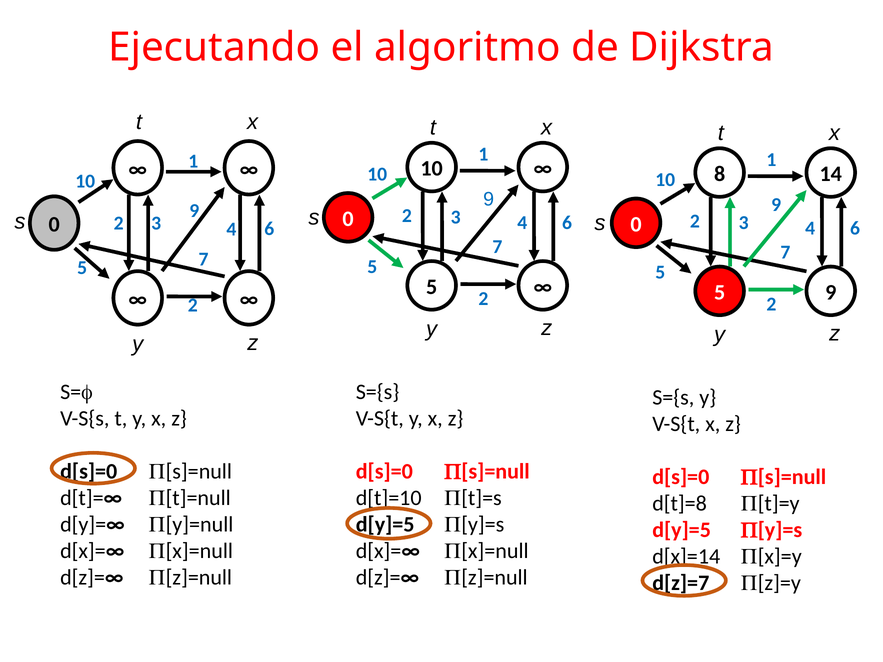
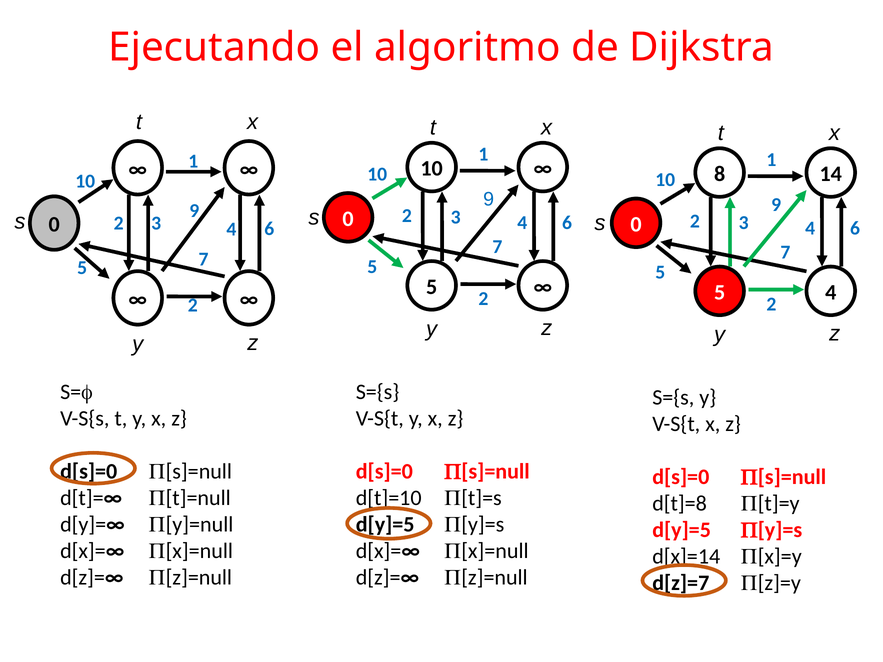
5 9: 9 -> 4 (831, 292)
